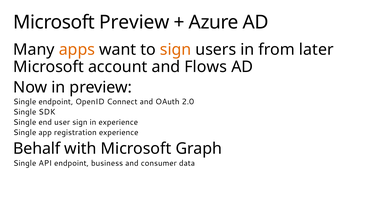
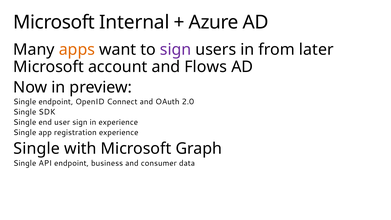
Microsoft Preview: Preview -> Internal (134, 22)
sign colour: orange -> purple (176, 50)
Behalf: Behalf -> Single (37, 149)
